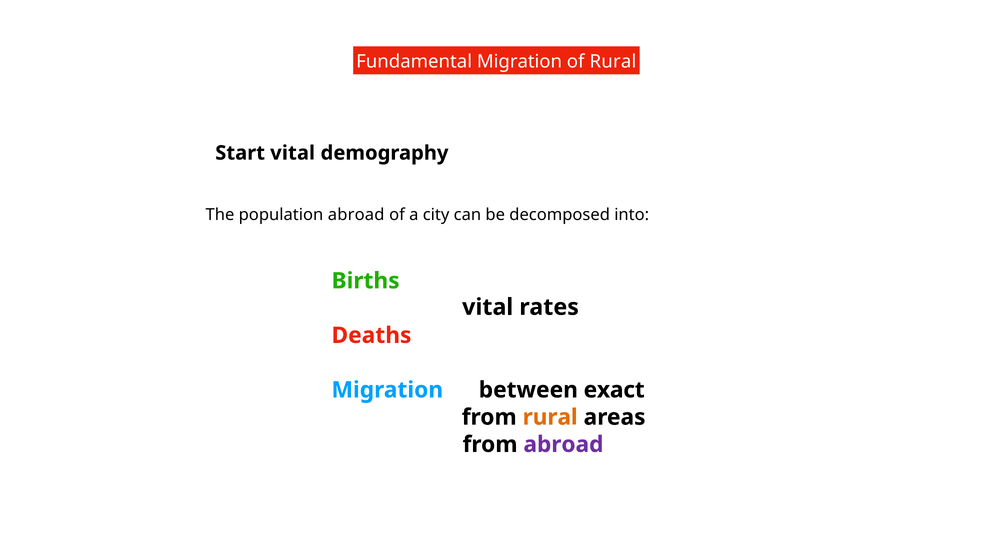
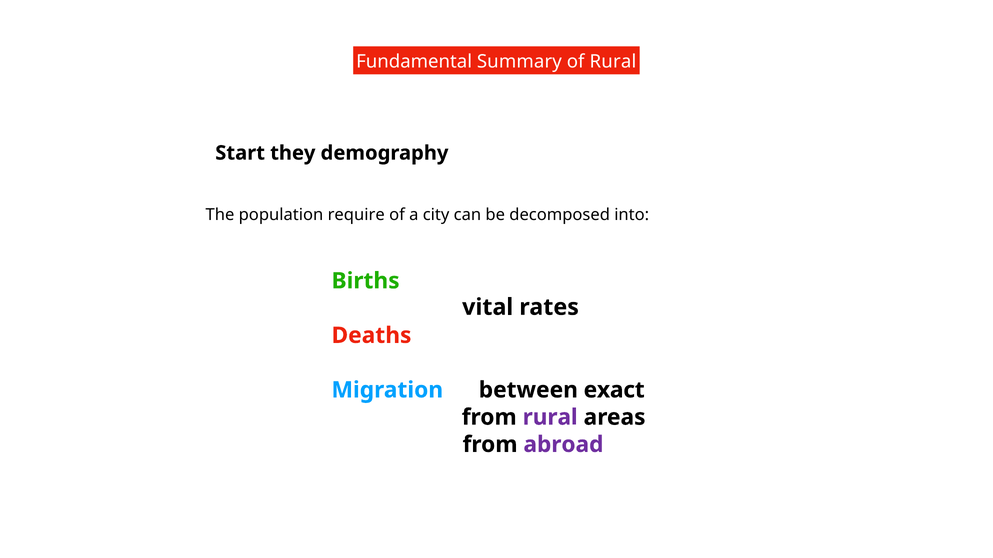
Fundamental Migration: Migration -> Summary (519, 62)
Start vital: vital -> they (293, 153)
population abroad: abroad -> require (356, 215)
rural colour: orange -> purple (550, 418)
